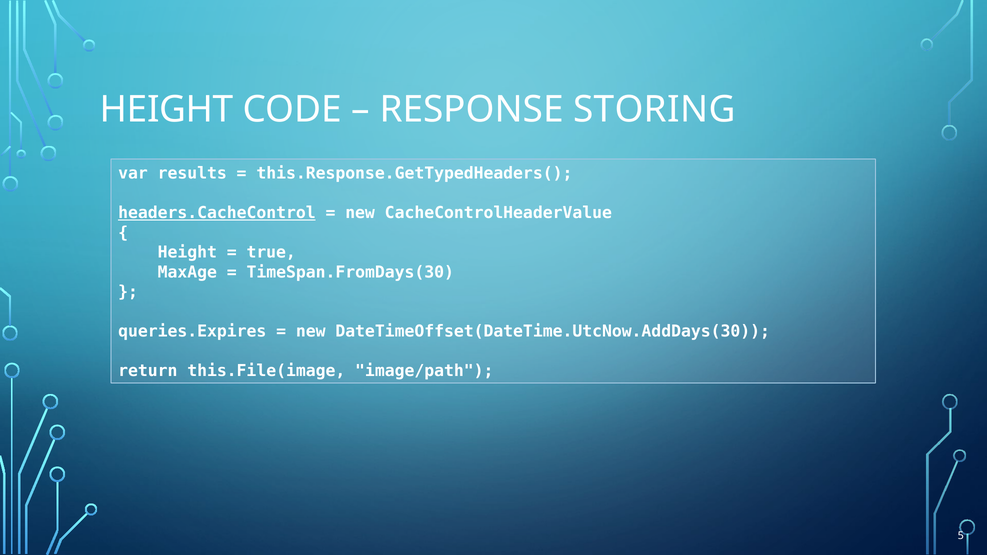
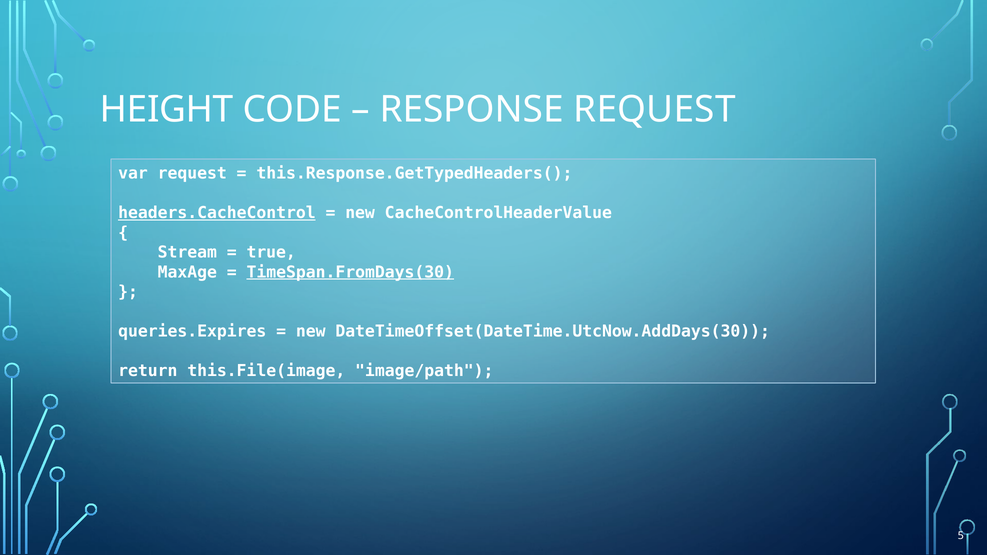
RESPONSE STORING: STORING -> REQUEST (654, 110)
var results: results -> request (192, 174)
Height: Height -> Stream (187, 252)
TimeSpan.FromDays(30 underline: none -> present (350, 272)
